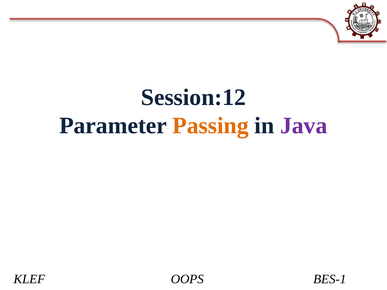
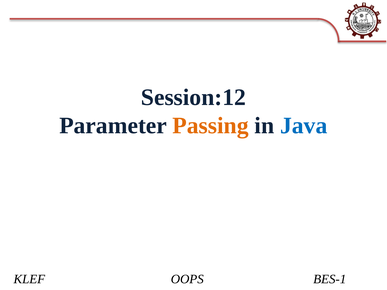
Java colour: purple -> blue (304, 126)
